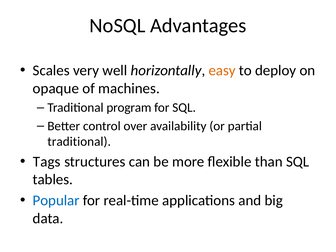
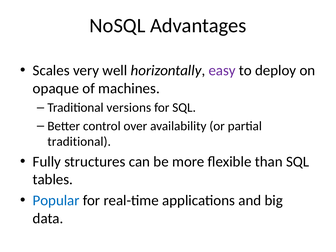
easy colour: orange -> purple (222, 70)
program: program -> versions (129, 108)
Tags: Tags -> Fully (47, 162)
